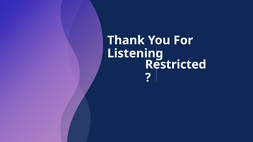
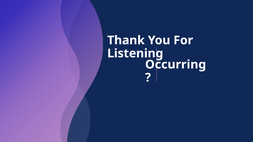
Restricted: Restricted -> Occurring (176, 65)
